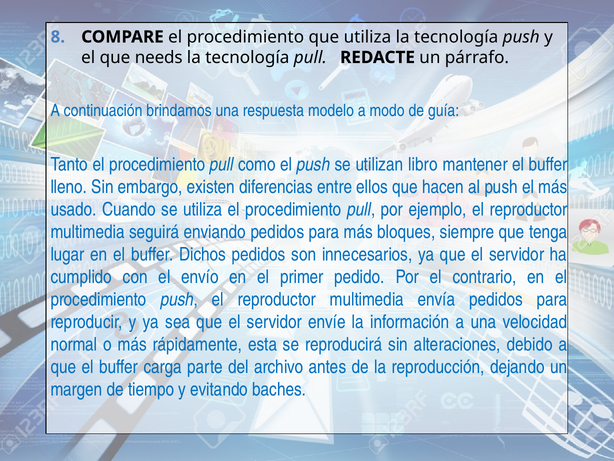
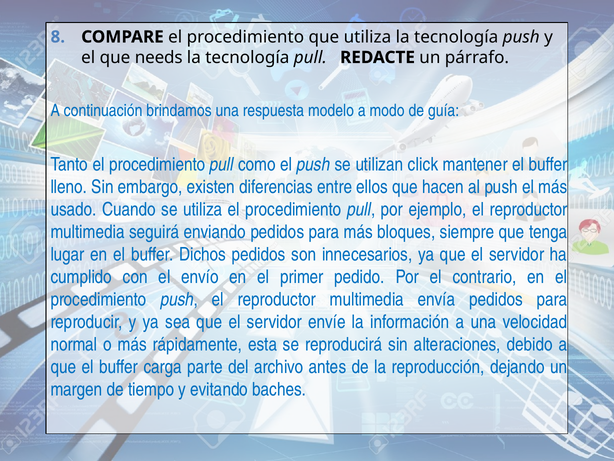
libro: libro -> click (423, 164)
